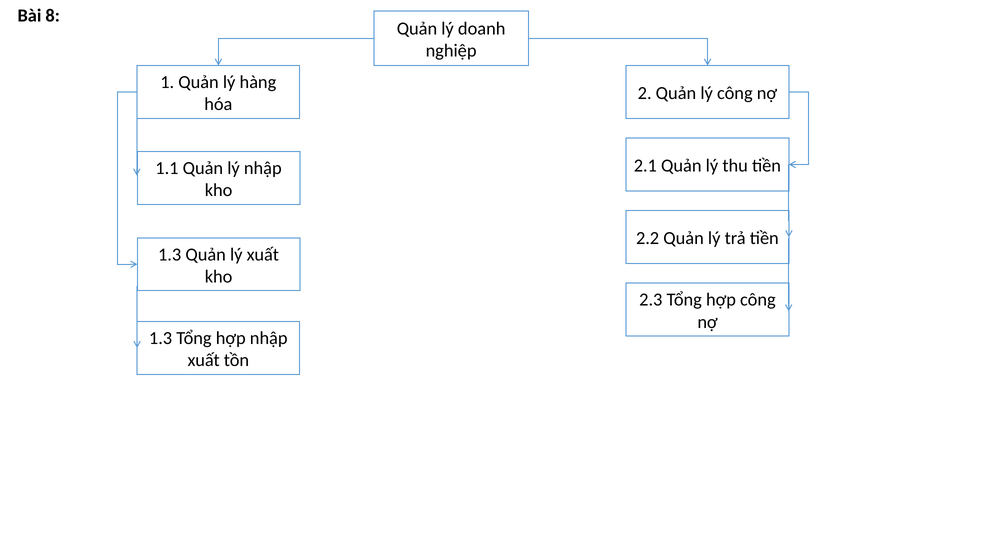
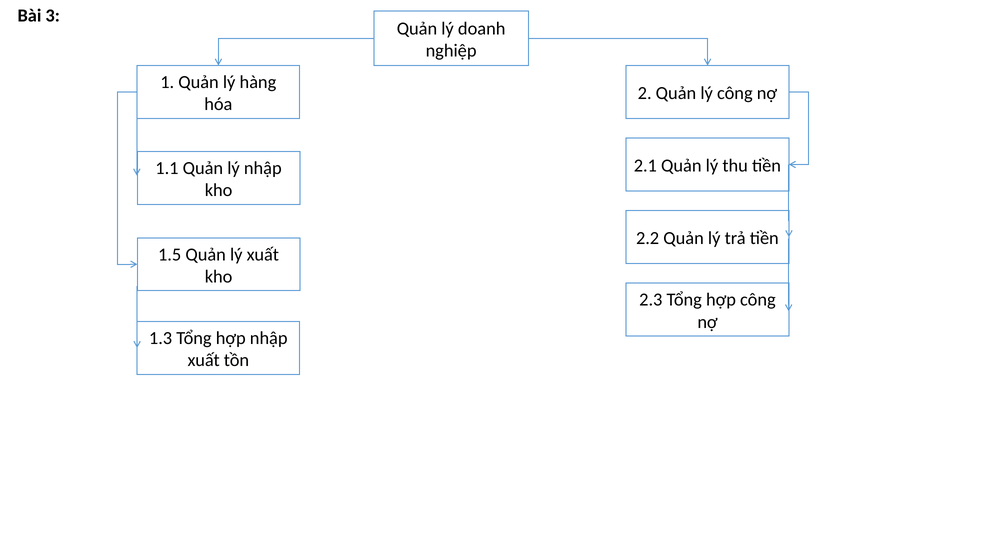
8: 8 -> 3 (53, 16)
1.3: 1.3 -> 1.5 (170, 254)
